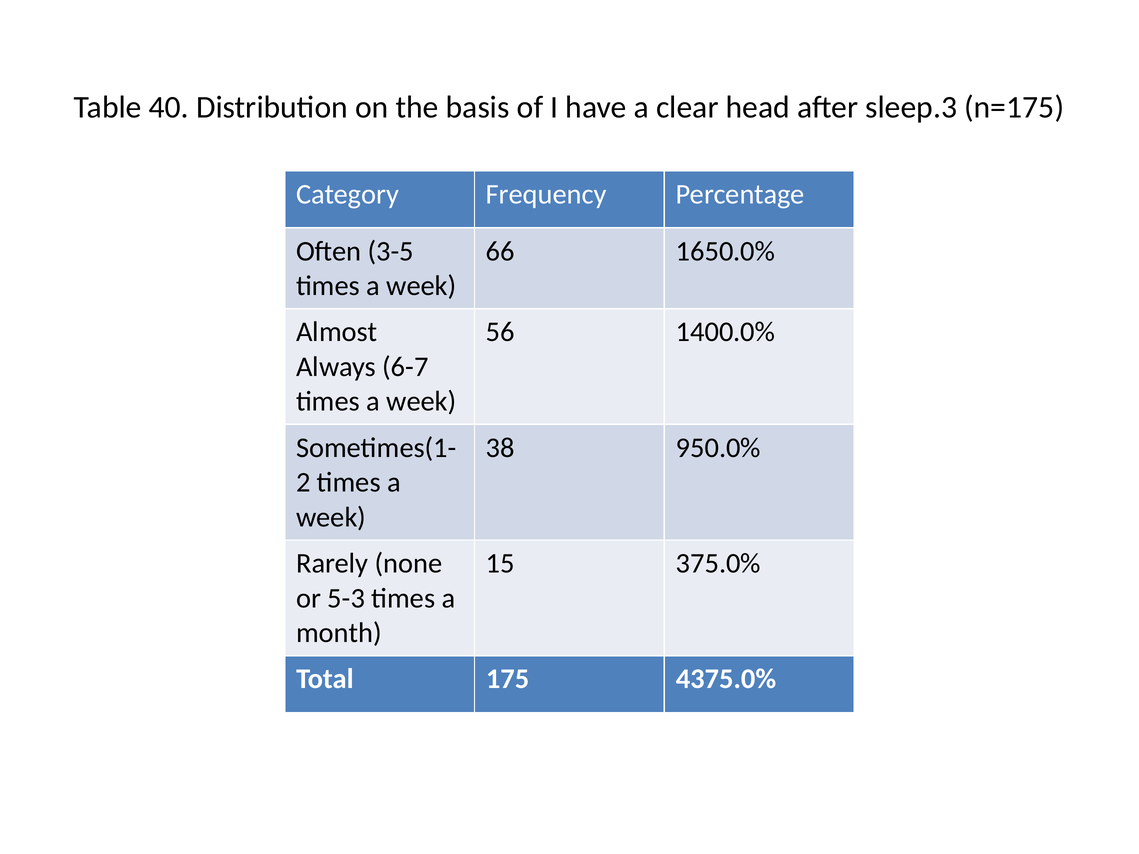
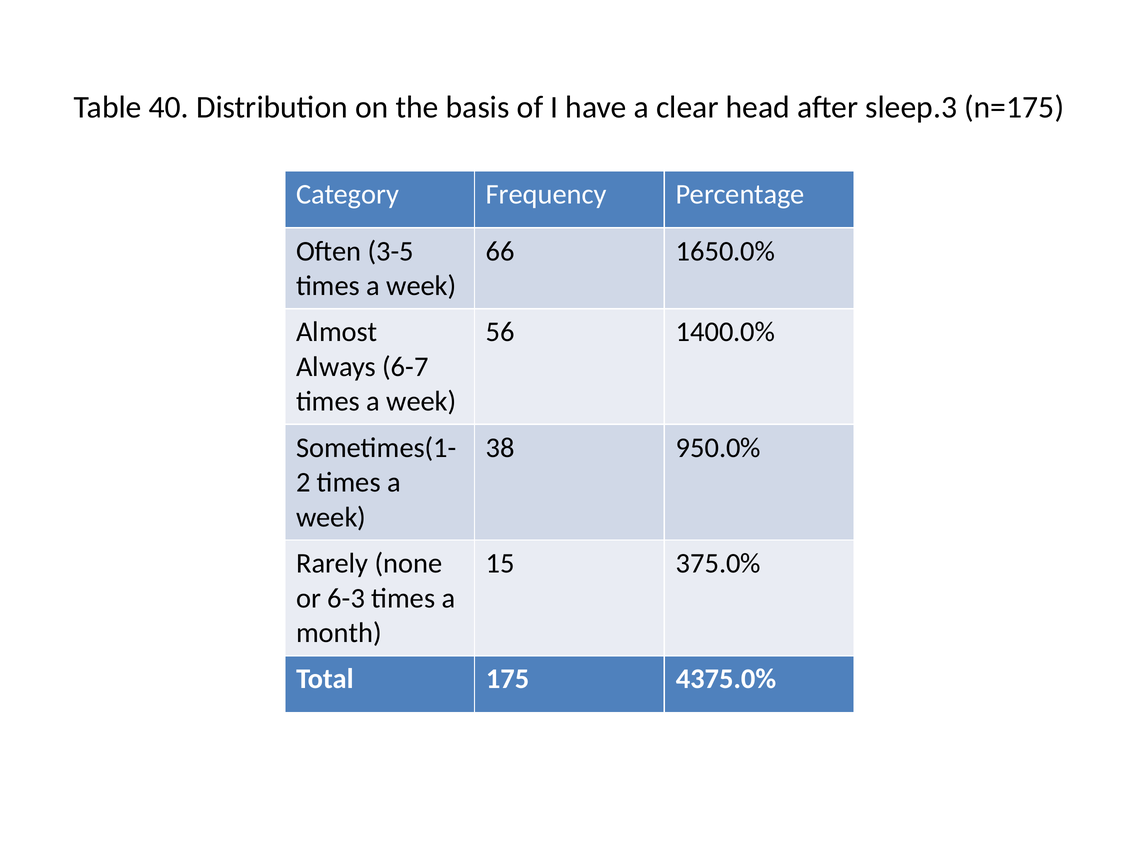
5-3: 5-3 -> 6-3 (346, 598)
